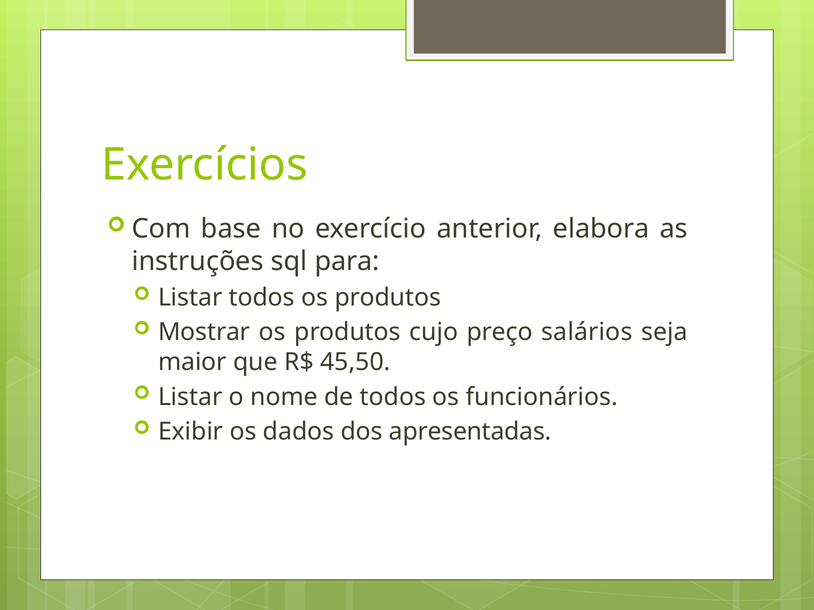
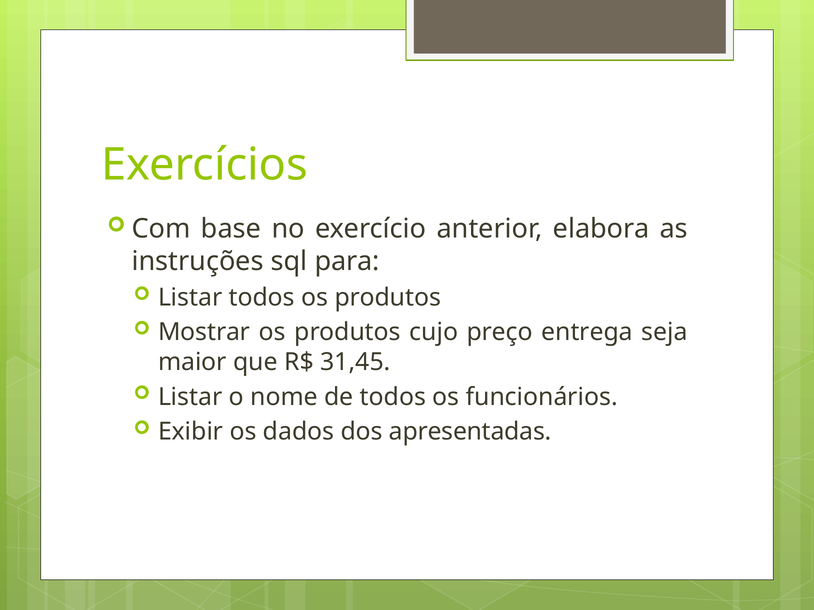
salários: salários -> entrega (587, 332)
45,50: 45,50 -> 31,45 (355, 362)
